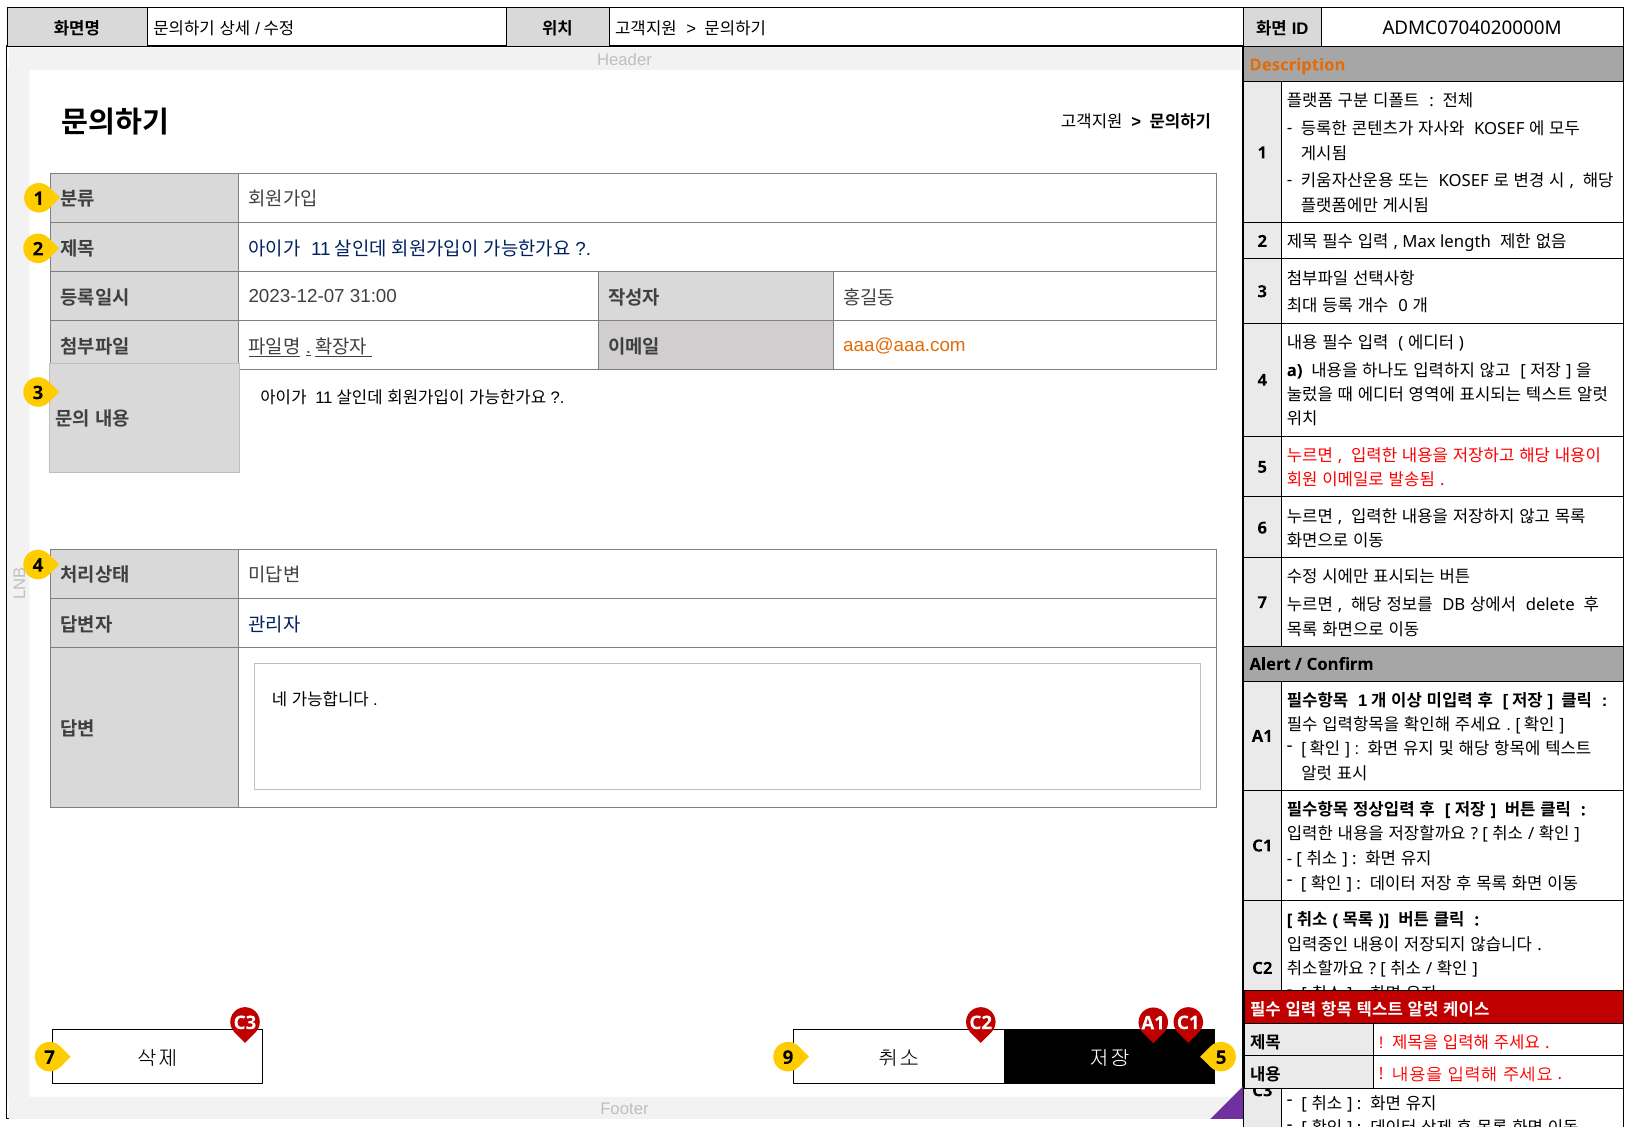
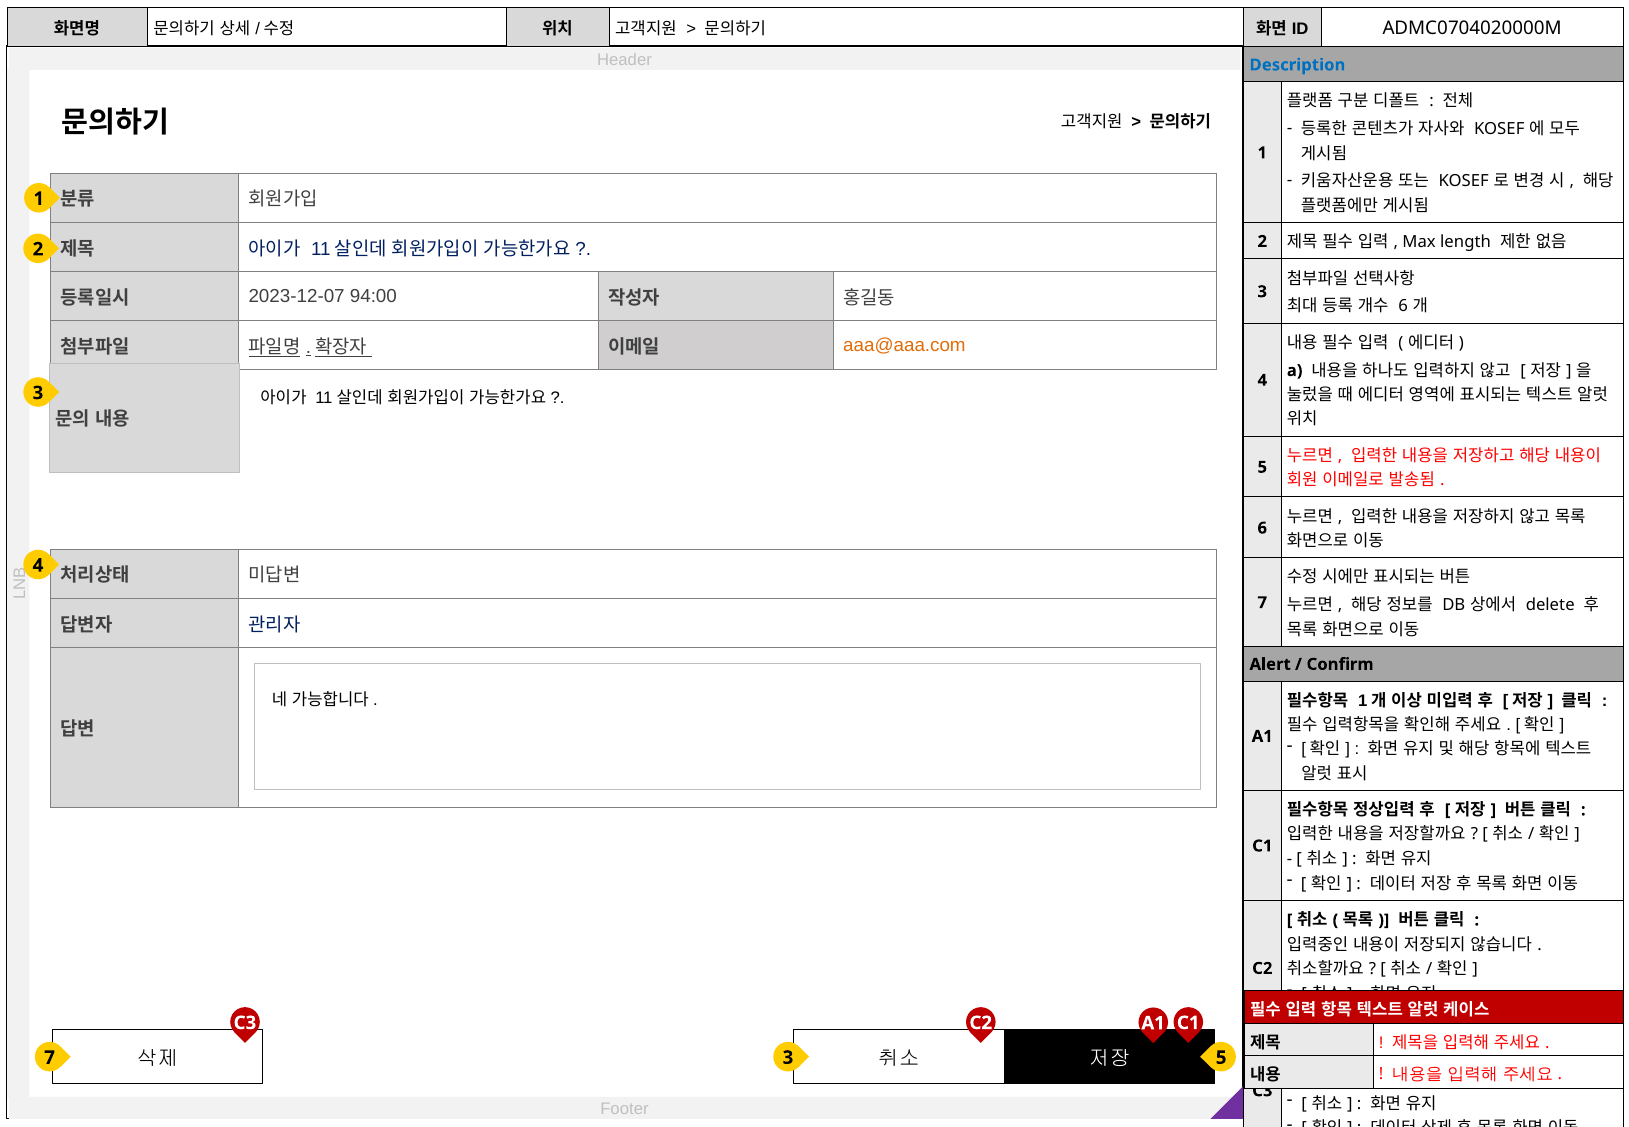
Description colour: orange -> blue (1297, 65)
31:00: 31:00 -> 94:00 (373, 297)
0: 0 -> 6 (1403, 306)
7 9: 9 -> 3 (788, 1058)
